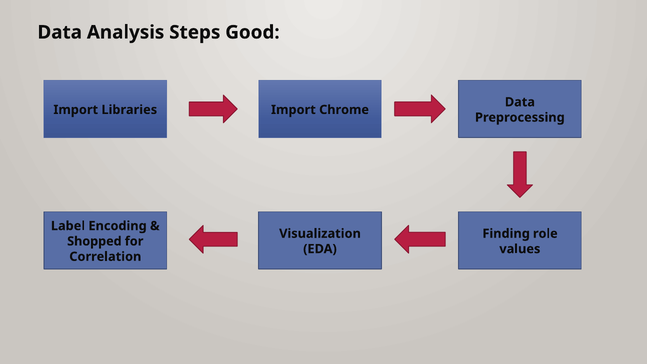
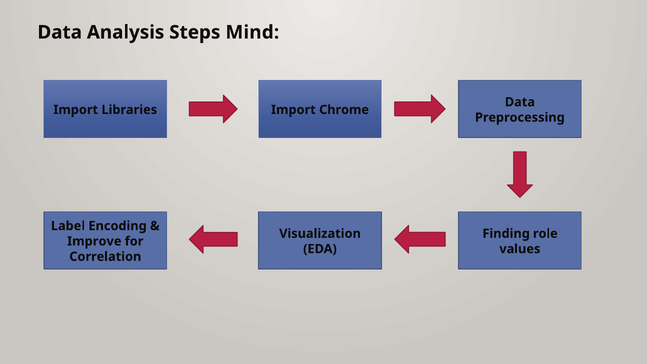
Good: Good -> Mind (252, 32)
Shopped: Shopped -> Improve (94, 241)
